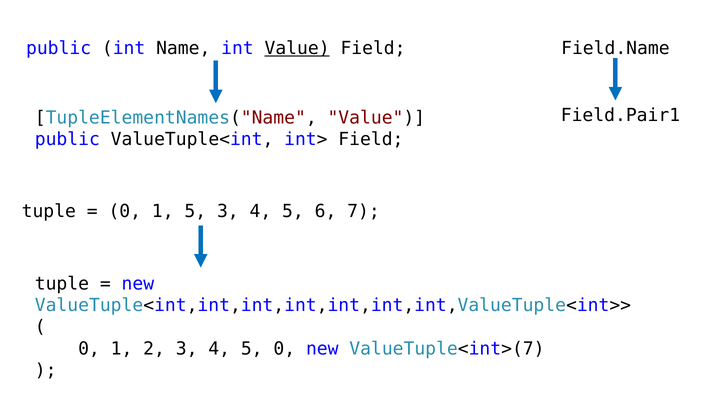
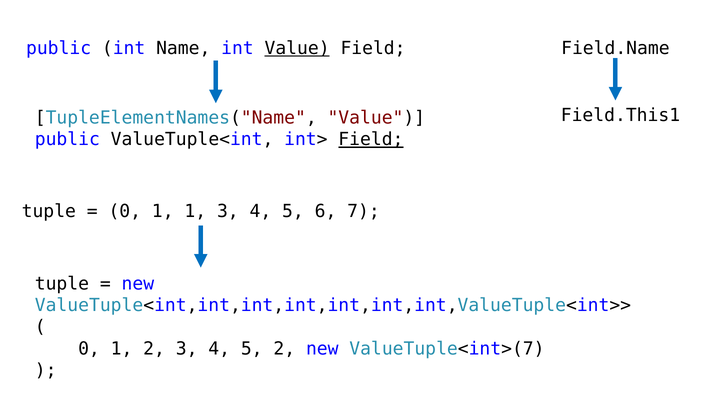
Field.Pair1: Field.Pair1 -> Field.This1 (620, 115)
Field underline: none -> present (371, 140)
1 5: 5 -> 1 (195, 212)
5 0: 0 -> 2 (284, 349)
